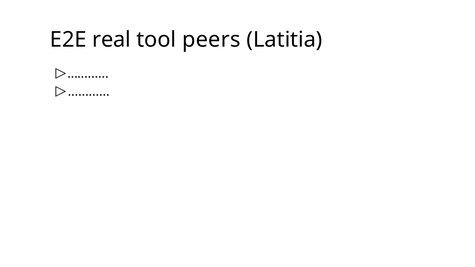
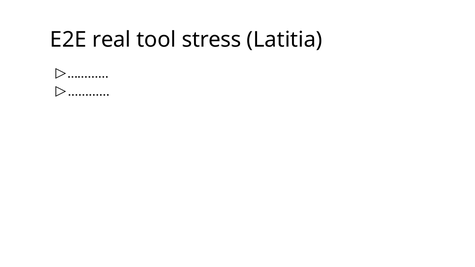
peers: peers -> stress (212, 40)
